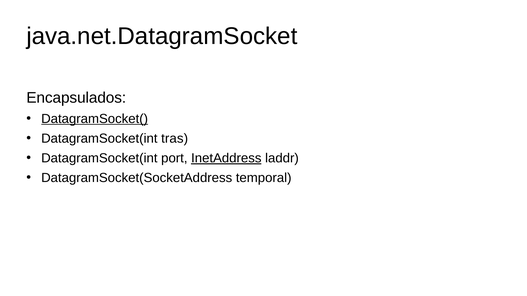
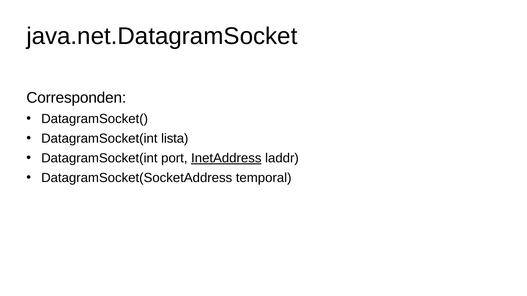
Encapsulados: Encapsulados -> Corresponden (76, 98)
DatagramSocket( underline: present -> none (95, 119)
tras: tras -> lista (175, 139)
